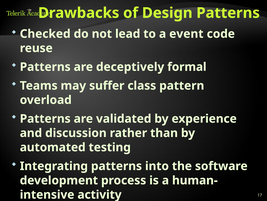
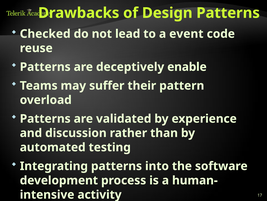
formal: formal -> enable (187, 67)
class: class -> their (142, 85)
